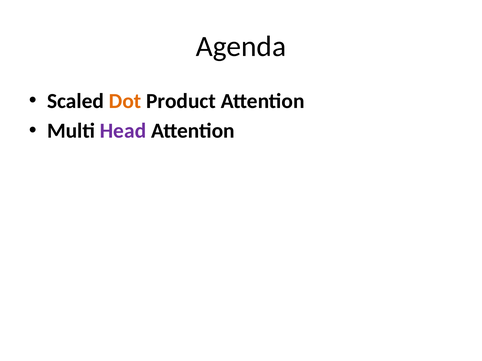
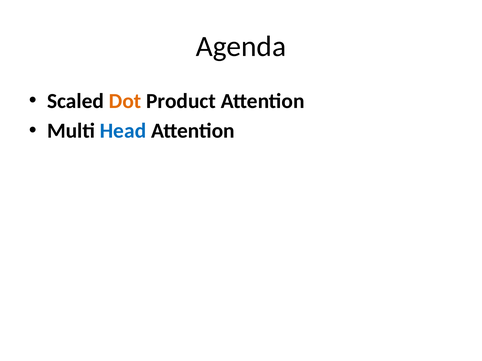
Head colour: purple -> blue (123, 131)
